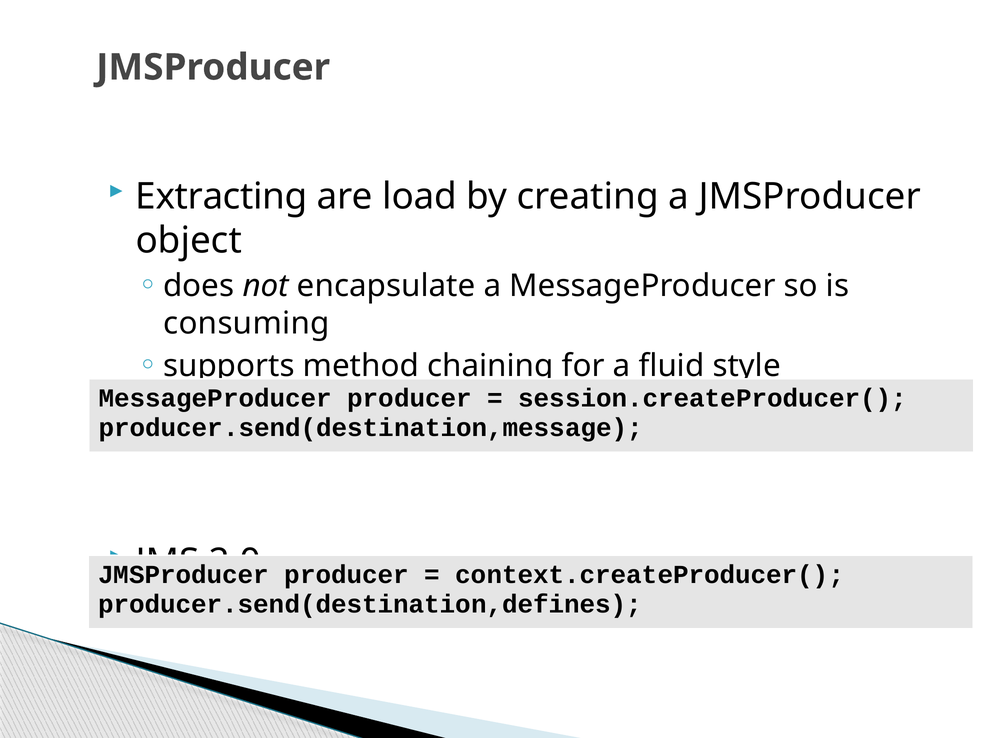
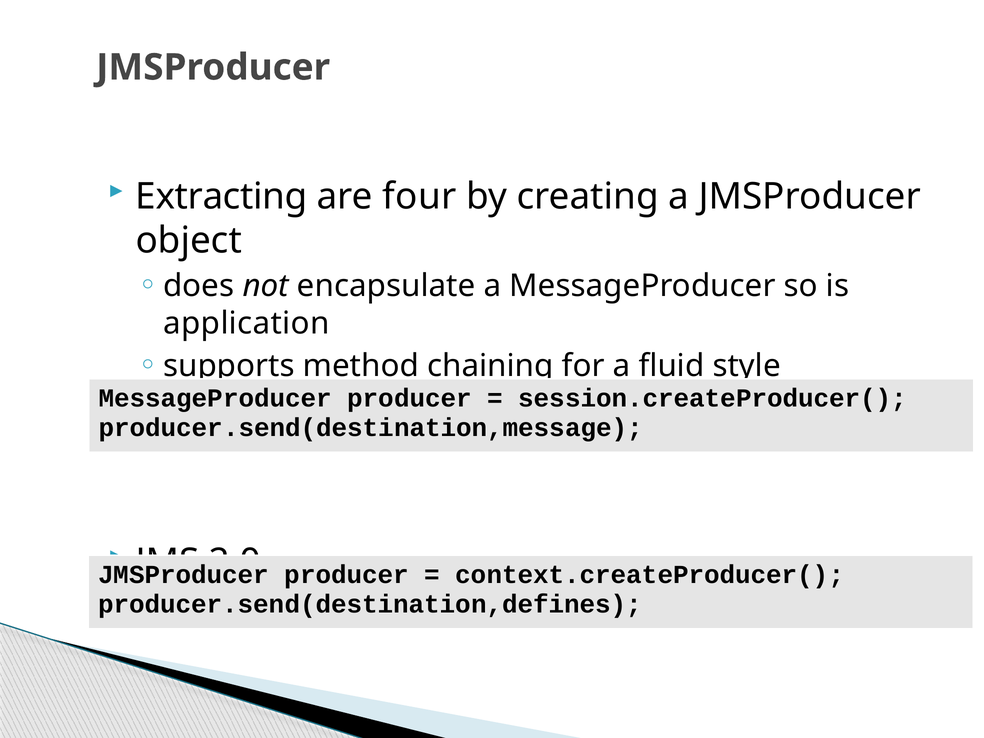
load: load -> four (419, 196)
consuming: consuming -> application (246, 324)
